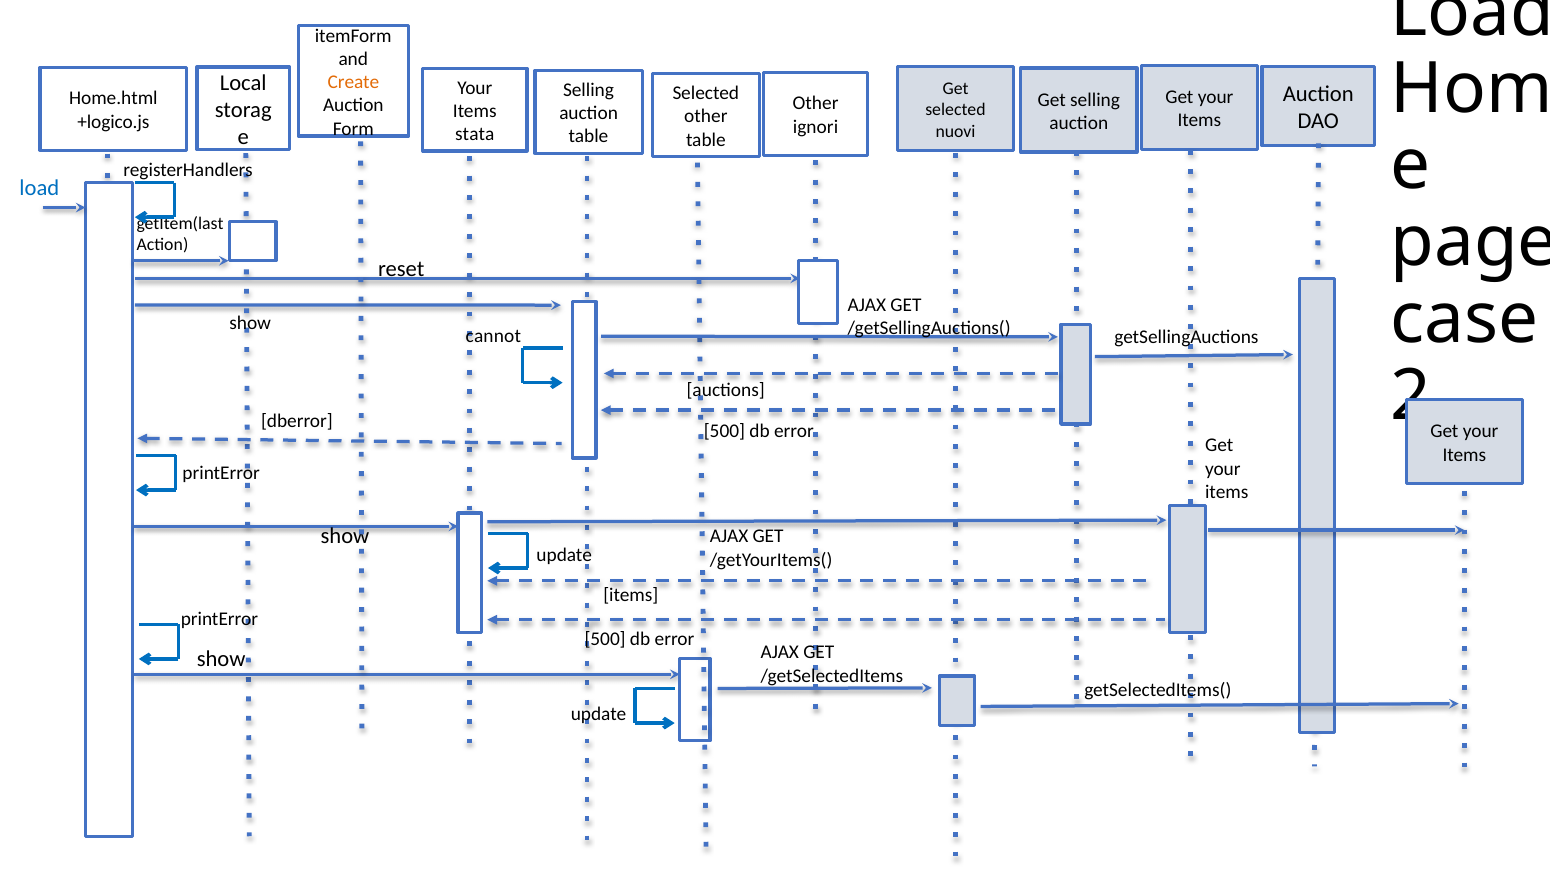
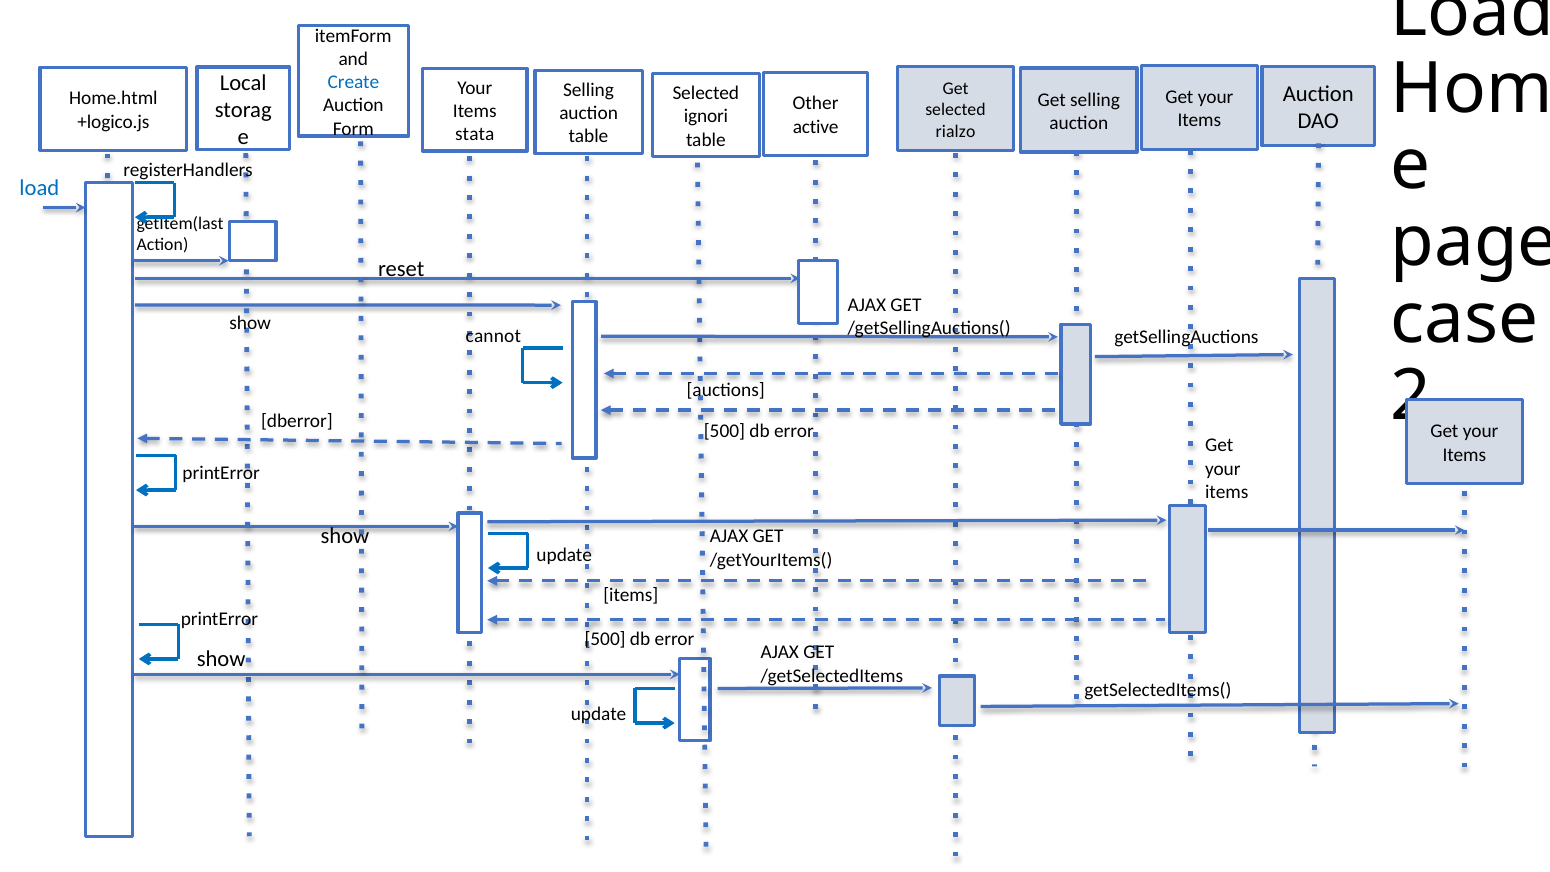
Create colour: orange -> blue (353, 82)
other: other -> ignori (706, 116)
ignori: ignori -> active (816, 127)
nuovi: nuovi -> rialzo (955, 131)
